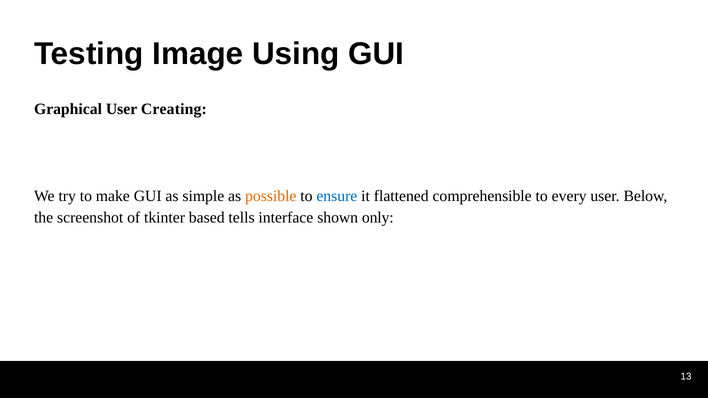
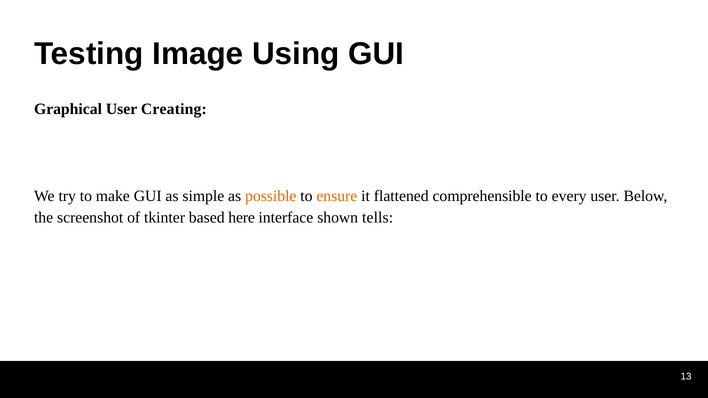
ensure colour: blue -> orange (337, 196)
tells: tells -> here (242, 218)
only: only -> tells (378, 218)
